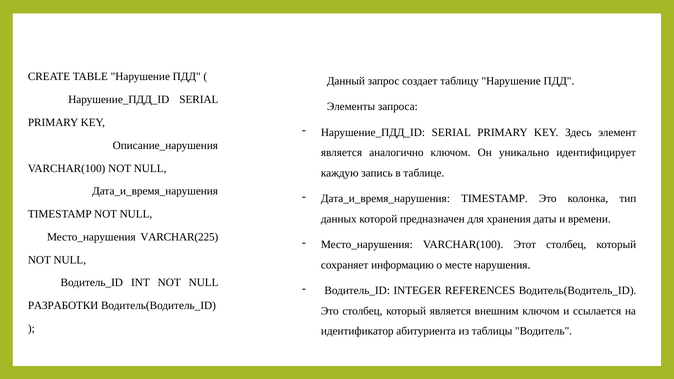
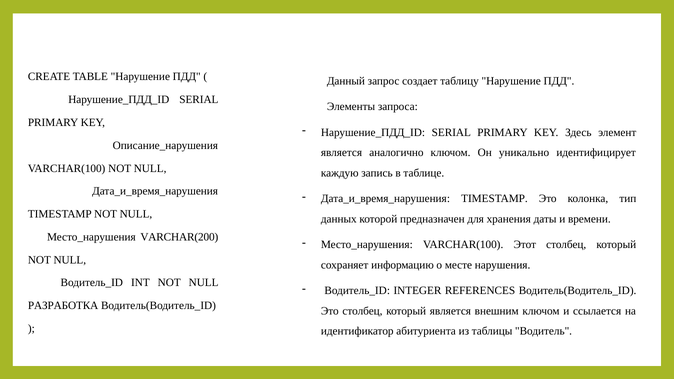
VARCHAR(225: VARCHAR(225 -> VARCHAR(200 (179, 237)
РАЗРАБОТКИ: РАЗРАБОТКИ -> РАЗРАБОТКА (63, 306)
